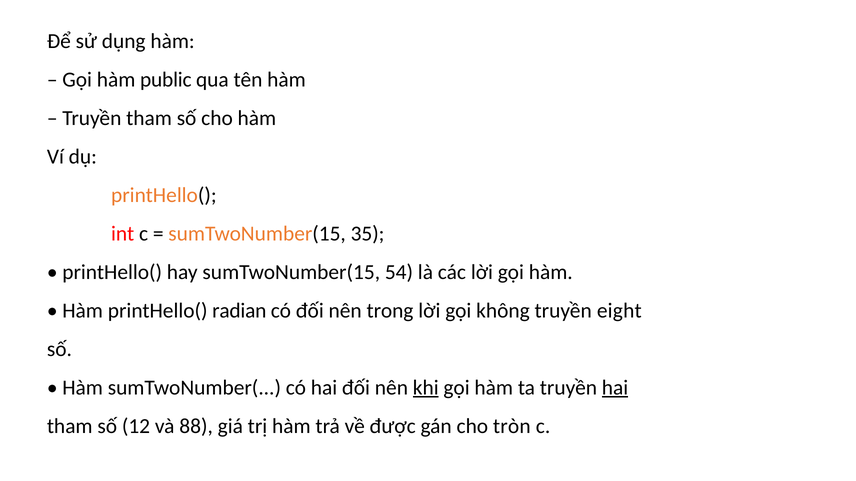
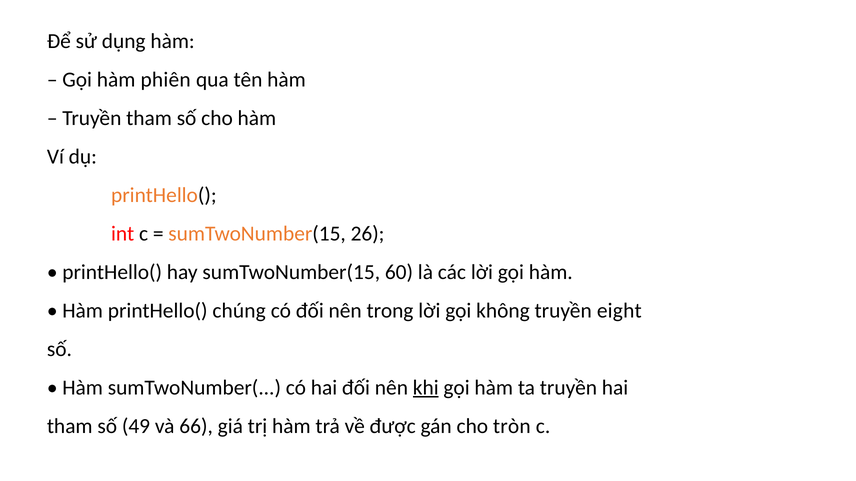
public: public -> phiên (166, 80)
35: 35 -> 26 (368, 234)
54: 54 -> 60 (399, 273)
radian: radian -> chúng (239, 311)
hai underline: present -> none (615, 388)
12: 12 -> 49 (136, 427)
88: 88 -> 66 (196, 427)
